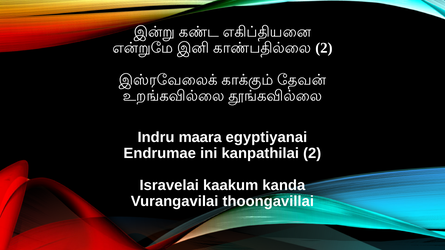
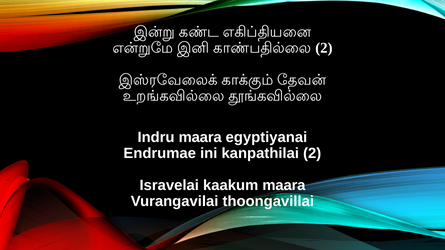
kaakum kanda: kanda -> maara (284, 186)
